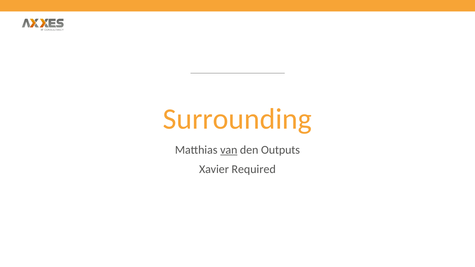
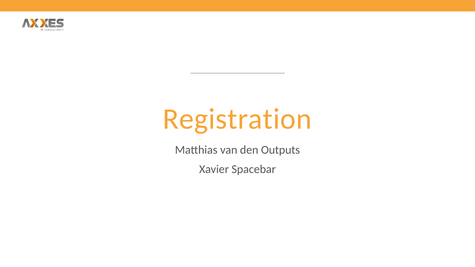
Surrounding: Surrounding -> Registration (237, 119)
van underline: present -> none (229, 150)
Required: Required -> Spacebar (254, 169)
